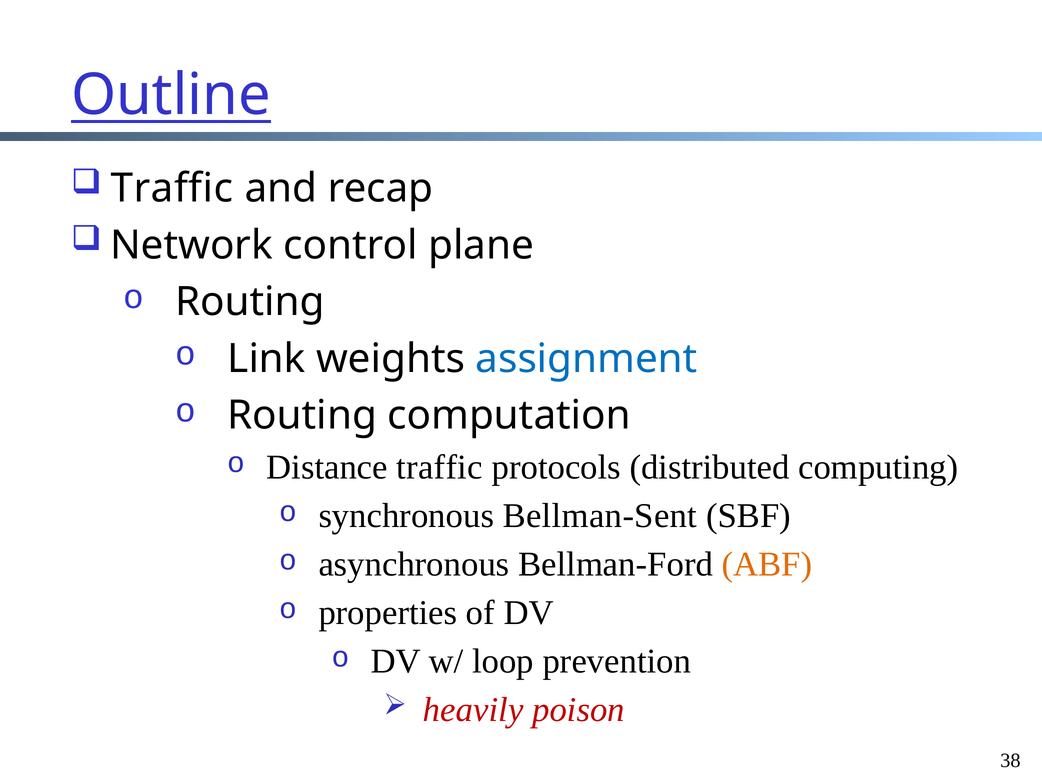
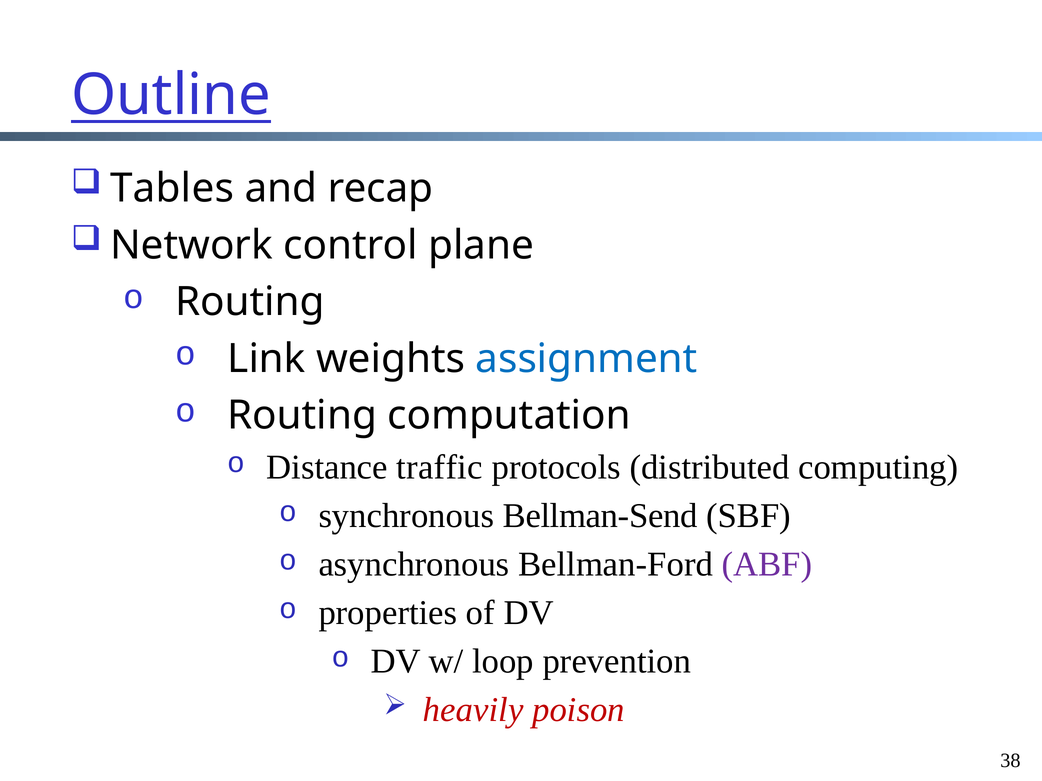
Traffic: Traffic -> Tables (172, 189)
Bellman-Sent: Bellman-Sent -> Bellman-Send (600, 516)
ABF colour: orange -> purple (767, 565)
